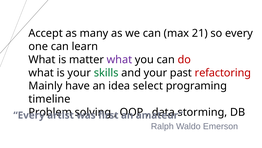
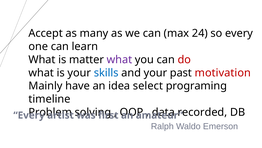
21: 21 -> 24 (200, 33)
skills colour: green -> blue (106, 72)
refactoring: refactoring -> motivation (223, 72)
storming: storming -> recorded (202, 112)
